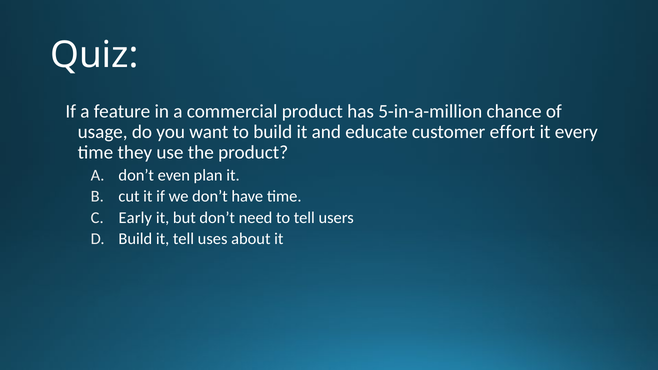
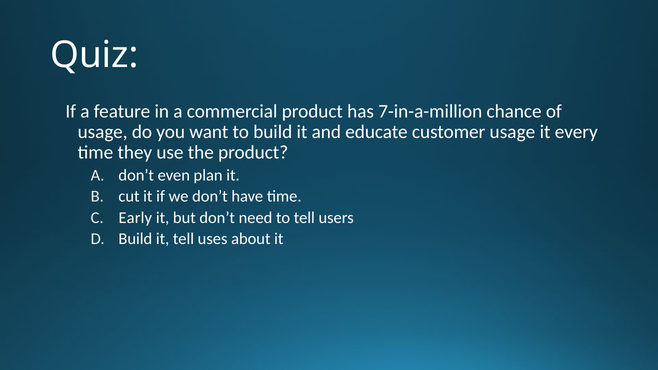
5-in-a-million: 5-in-a-million -> 7-in-a-million (430, 111)
customer effort: effort -> usage (512, 132)
